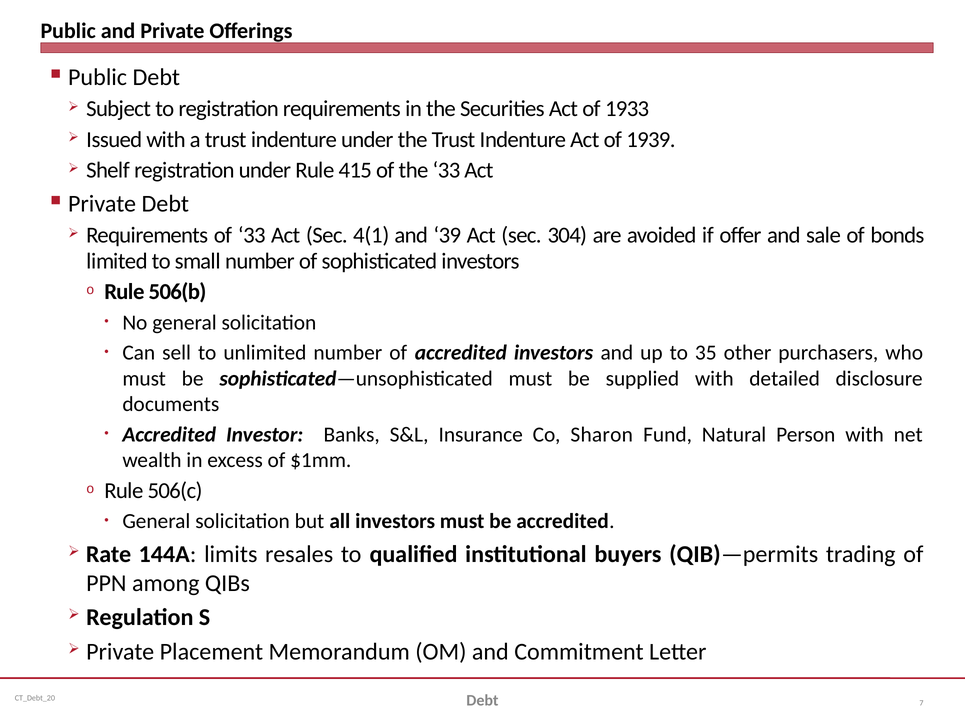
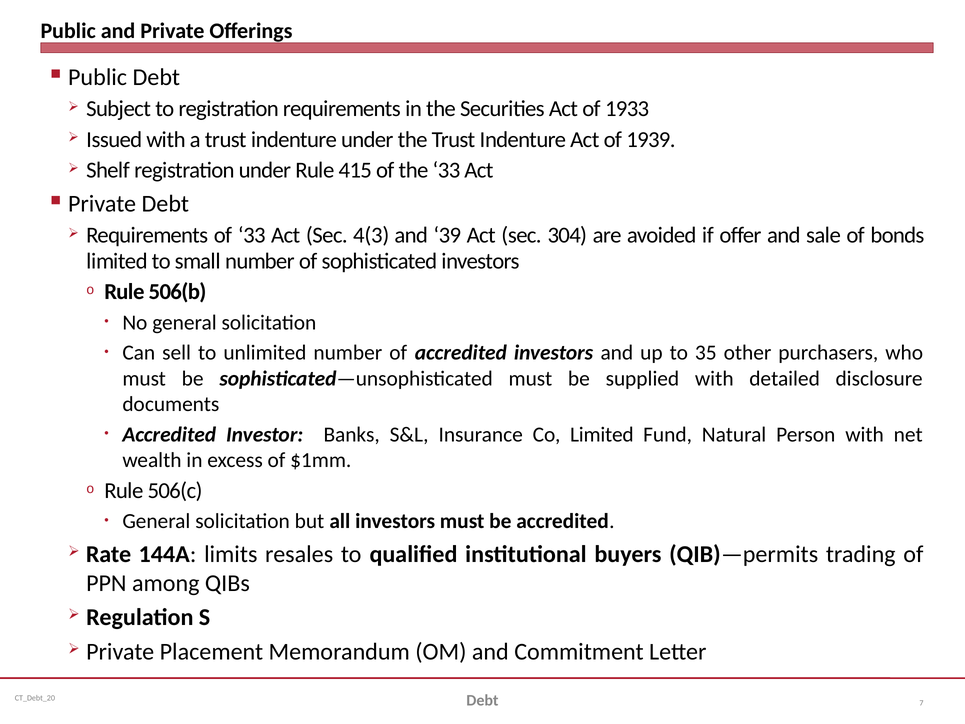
4(1: 4(1 -> 4(3 (371, 235)
Co Sharon: Sharon -> Limited (602, 434)
